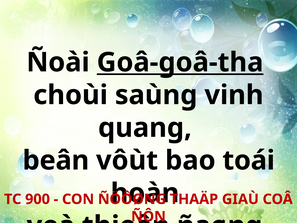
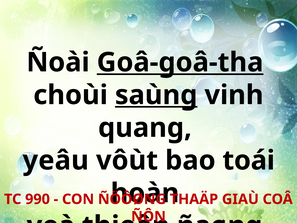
saùng underline: none -> present (156, 95)
beân: beân -> yeâu (56, 160)
900: 900 -> 990 (38, 199)
